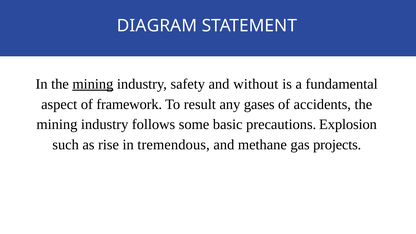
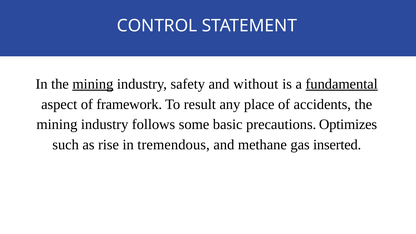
DIAGRAM: DIAGRAM -> CONTROL (157, 26)
fundamental underline: none -> present (342, 84)
gases: gases -> place (259, 104)
Explosion: Explosion -> Optimizes (348, 124)
projects: projects -> inserted (337, 145)
